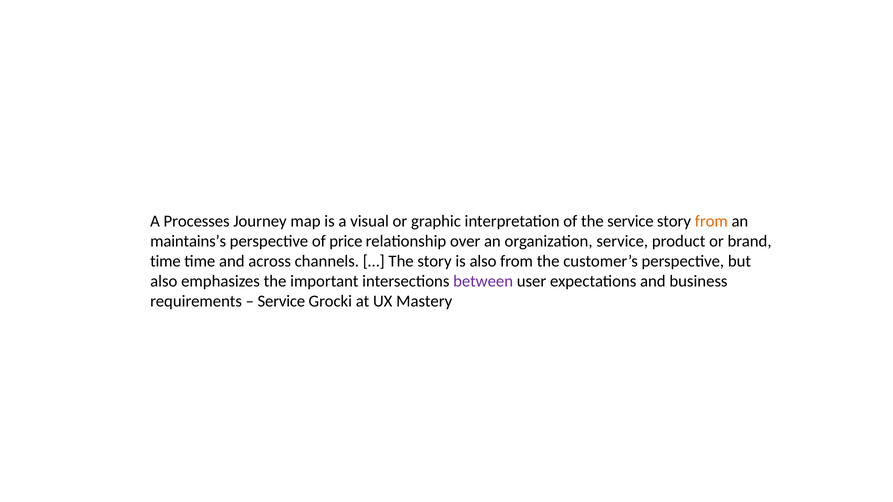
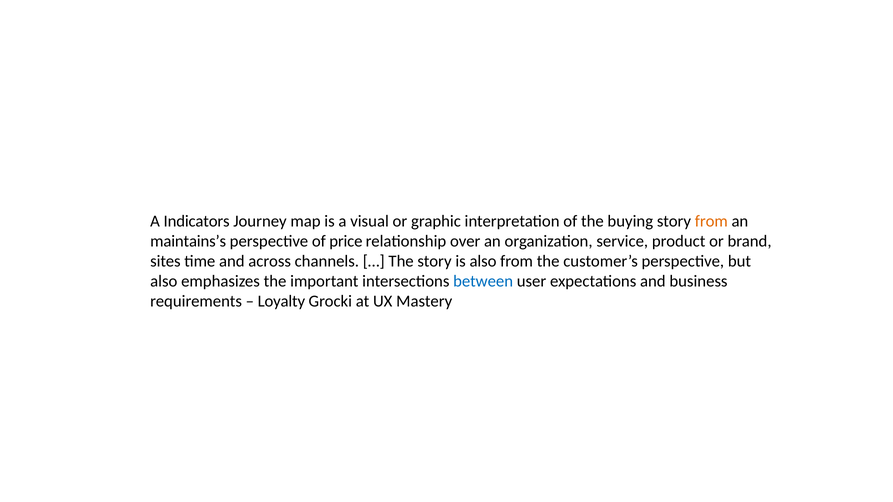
Processes: Processes -> Indicators (197, 221)
the service: service -> buying (630, 221)
time: time -> sites (165, 261)
between colour: purple -> blue (483, 282)
Service: Service -> Loyalty (281, 302)
